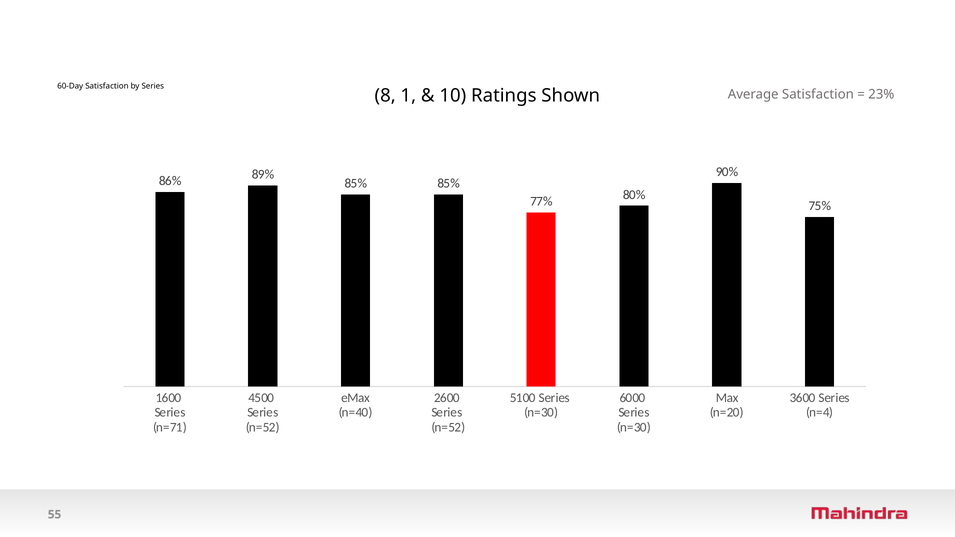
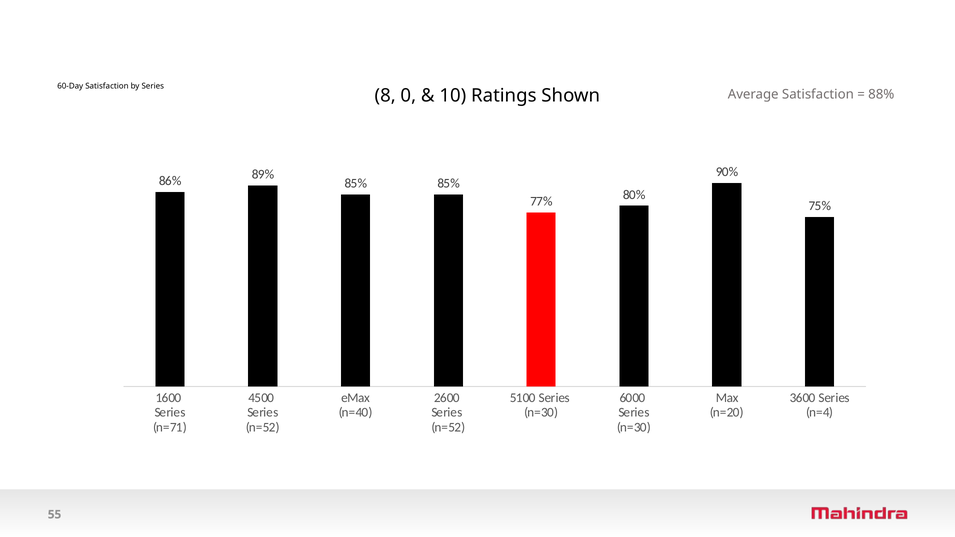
1: 1 -> 0 (408, 96)
23%: 23% -> 88% (881, 95)
